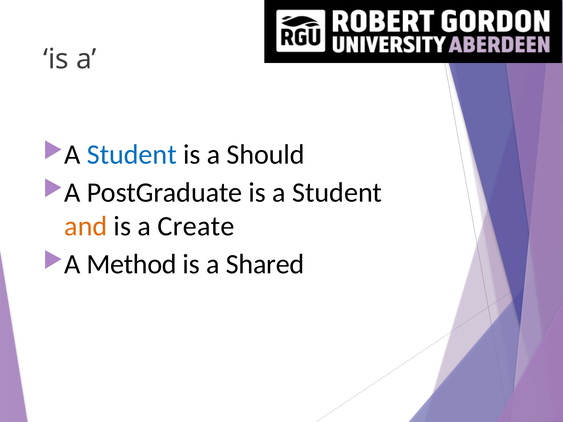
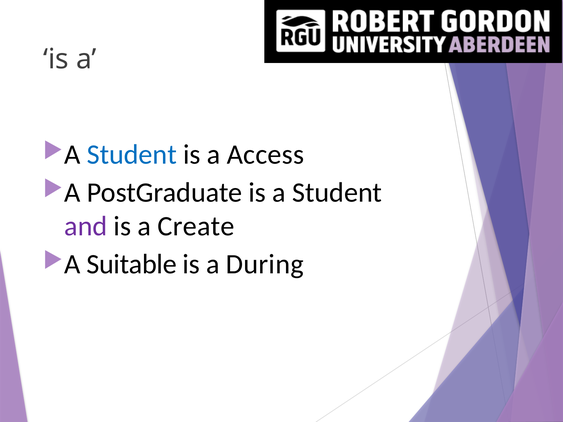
Should: Should -> Access (265, 155)
and colour: orange -> purple (86, 227)
Method: Method -> Suitable (132, 265)
Shared: Shared -> During (265, 265)
